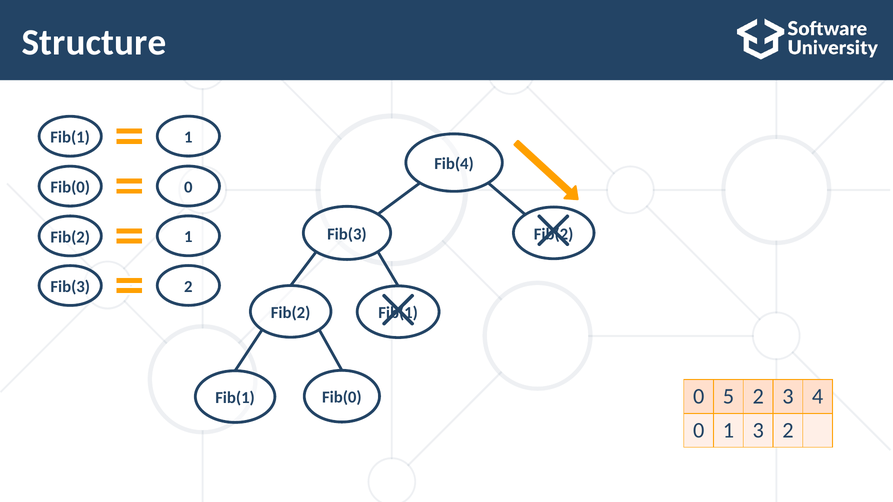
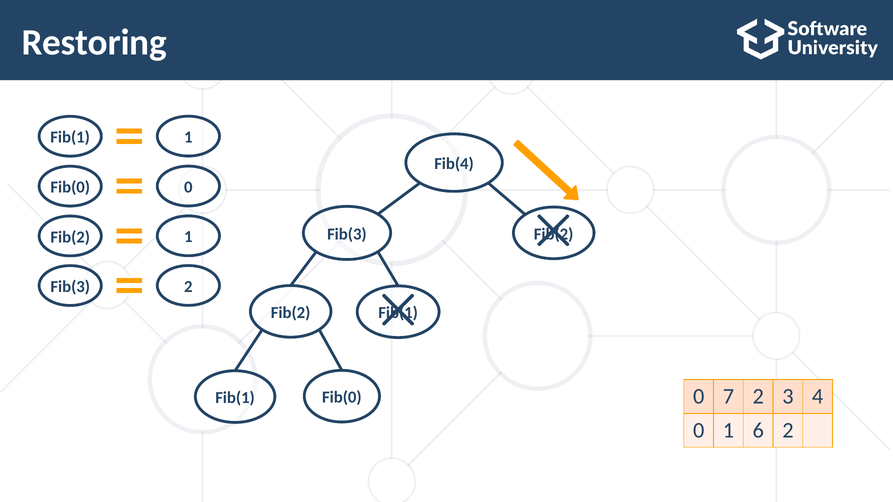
Structure: Structure -> Restoring (94, 42)
5: 5 -> 7 (728, 397)
1 3: 3 -> 6 (758, 431)
